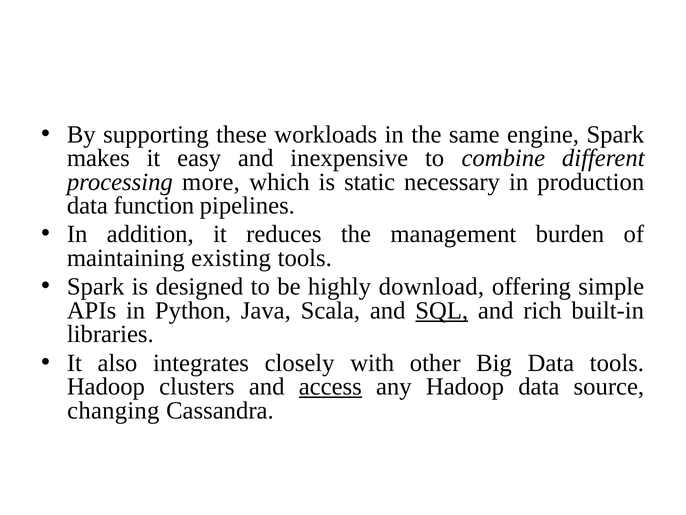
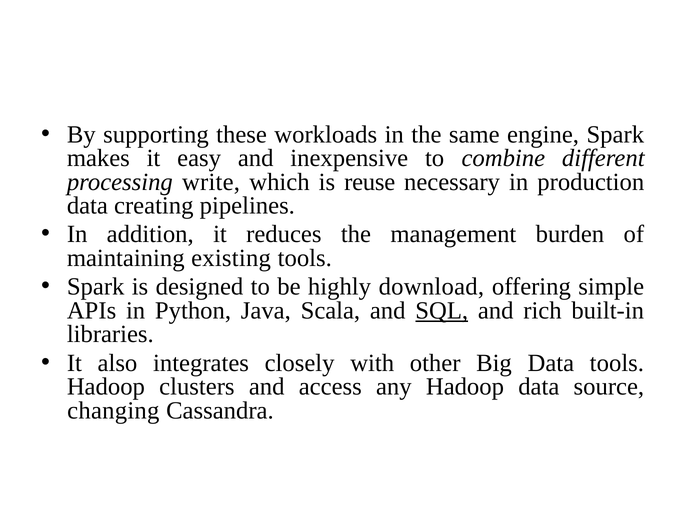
more: more -> write (211, 182)
static: static -> reuse (370, 182)
function: function -> creating (154, 205)
access underline: present -> none (330, 386)
